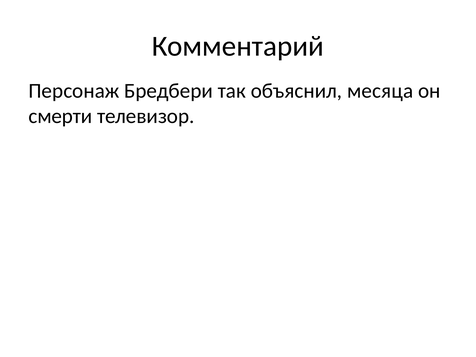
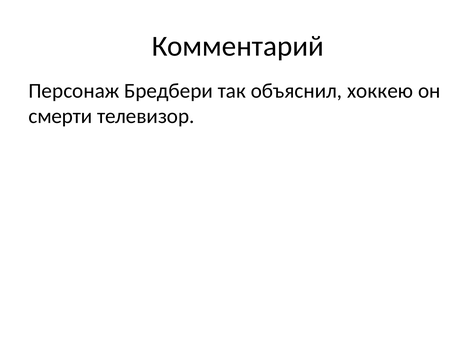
месяца: месяца -> хоккею (380, 91)
